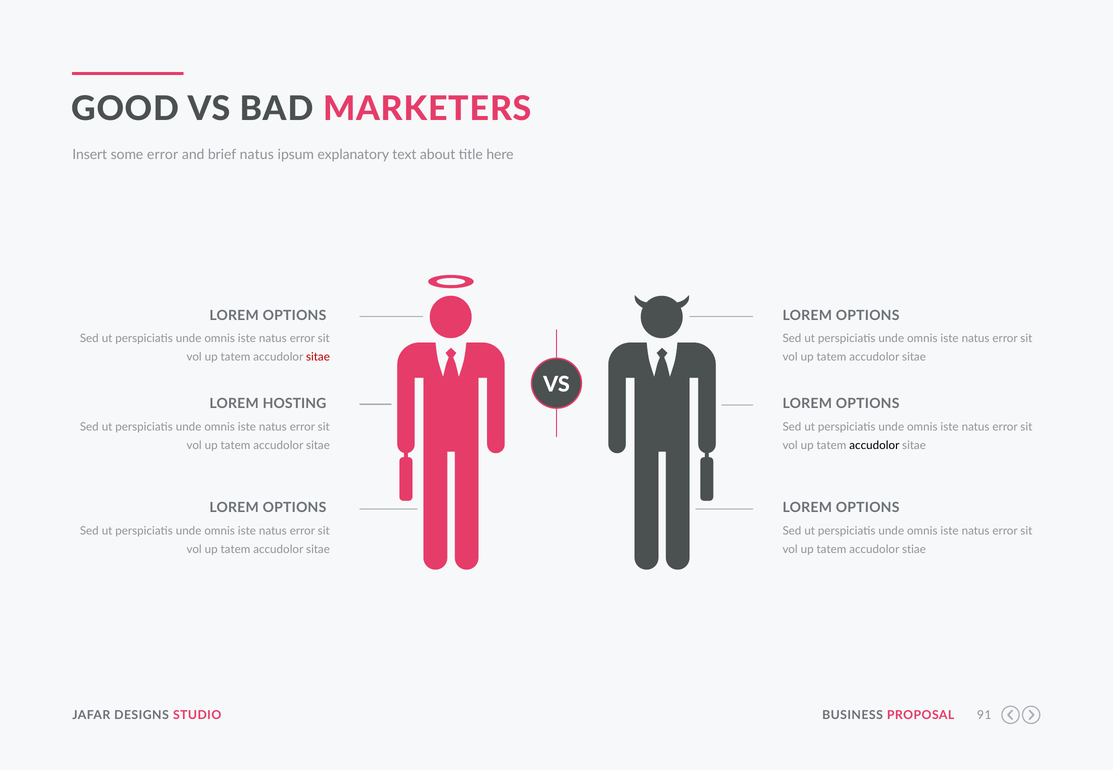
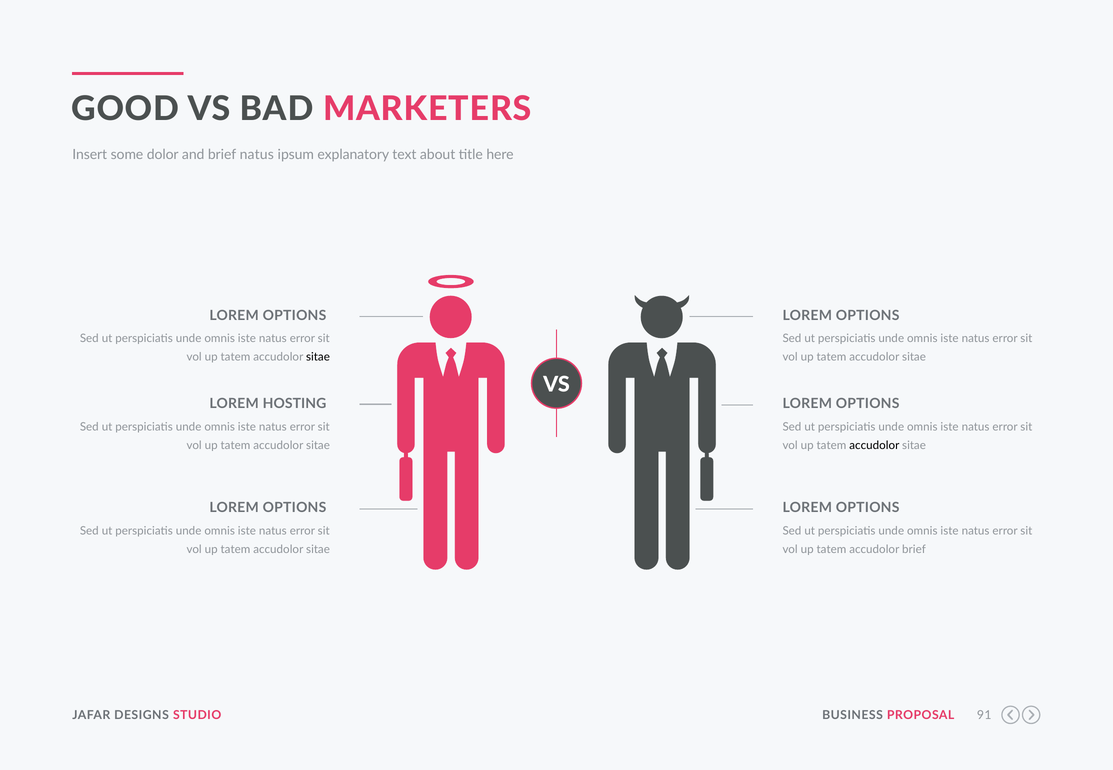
some error: error -> dolor (163, 155)
sitae colour: red -> black (318, 357)
accudolor stiae: stiae -> brief (914, 550)
